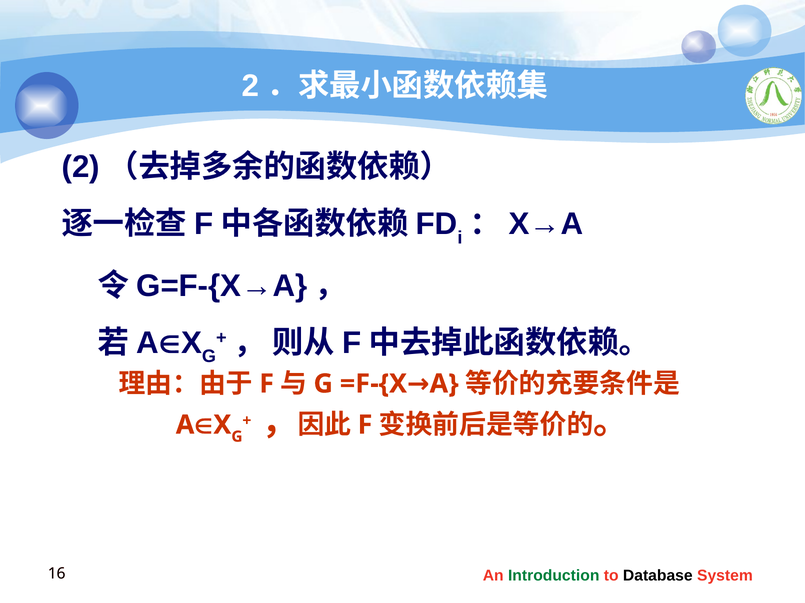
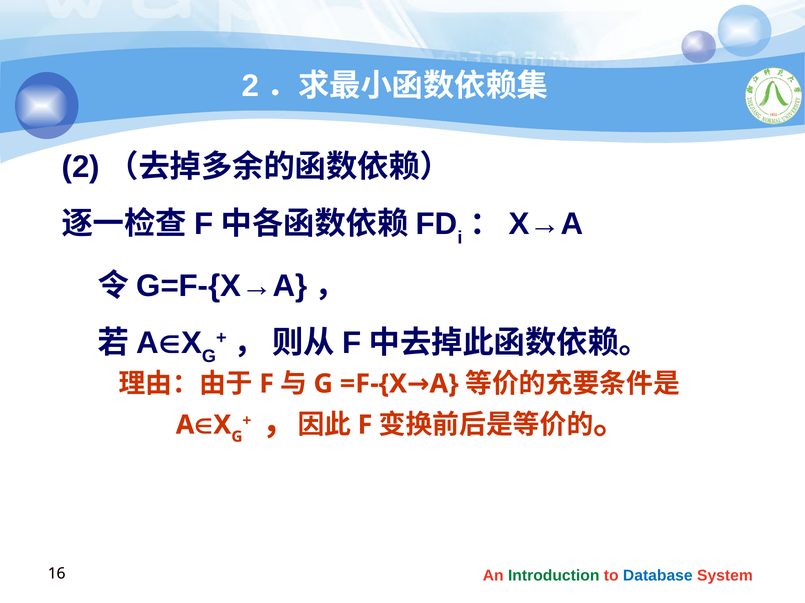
Database colour: black -> blue (658, 576)
